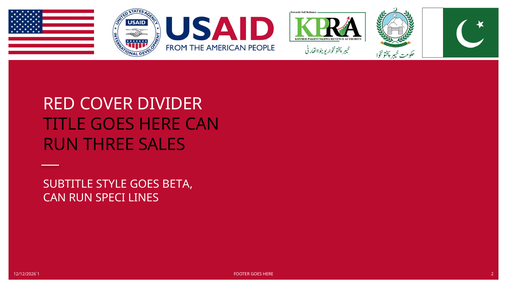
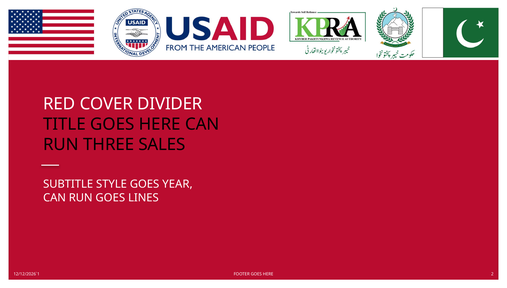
BETA: BETA -> YEAR (177, 184)
RUN SPECI: SPECI -> GOES (110, 197)
